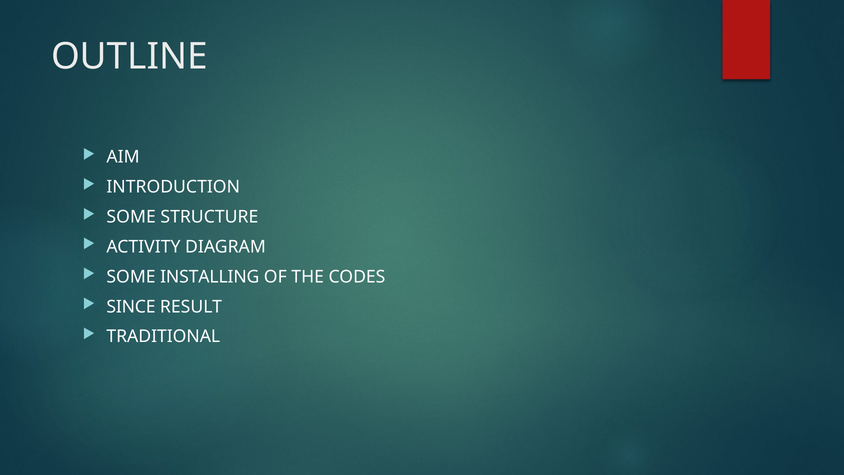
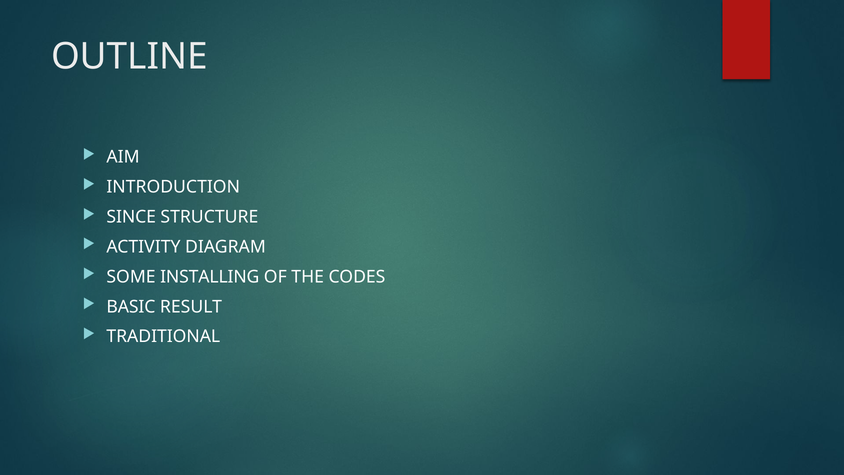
SOME: SOME -> SINCE (131, 217)
SINCE: SINCE -> BASIC (131, 307)
